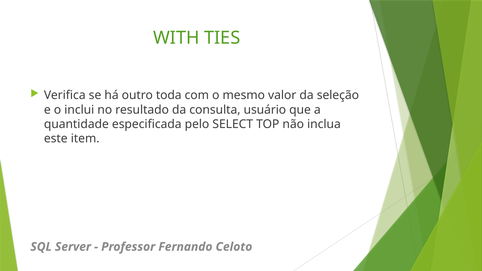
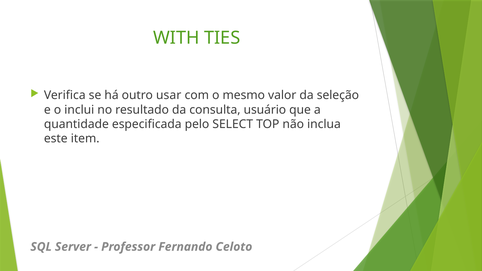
toda: toda -> usar (169, 95)
